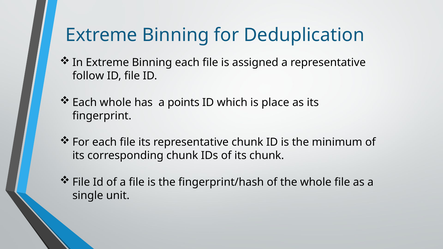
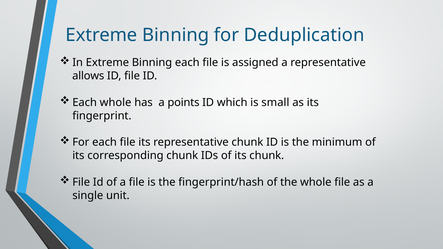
follow: follow -> allows (88, 76)
place: place -> small (275, 102)
